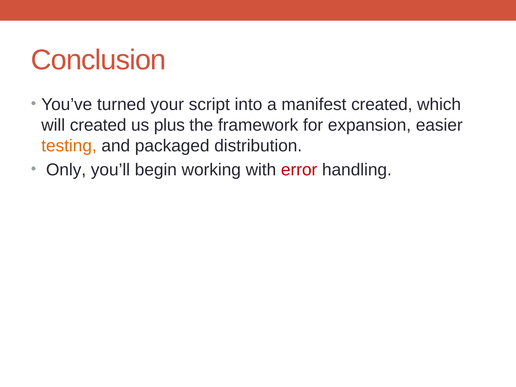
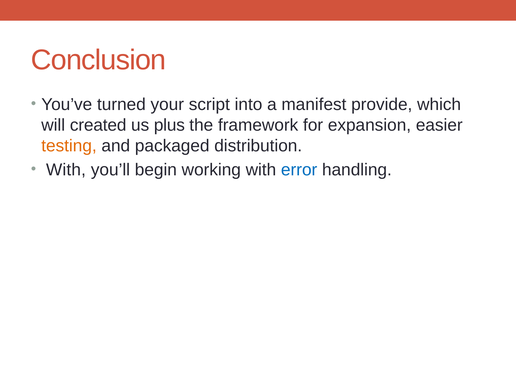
manifest created: created -> provide (382, 104)
Only: Only -> With (66, 170)
error colour: red -> blue (299, 170)
